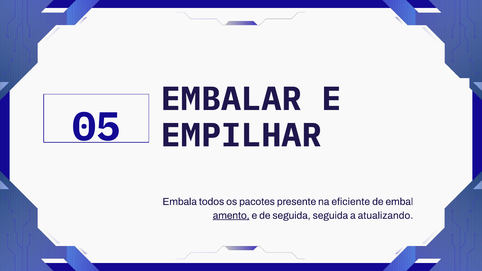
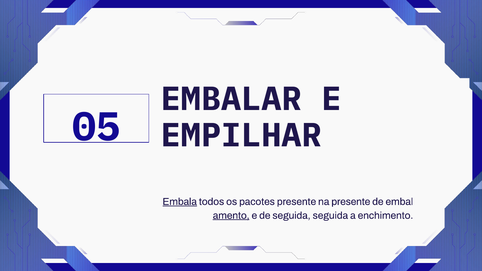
Embala underline: none -> present (180, 202)
na eficiente: eficiente -> presente (351, 202)
atualizando: atualizando -> enchimento (385, 216)
